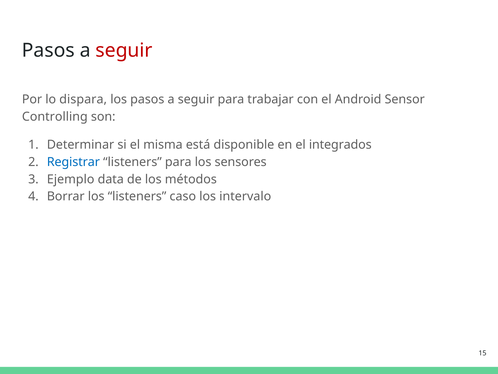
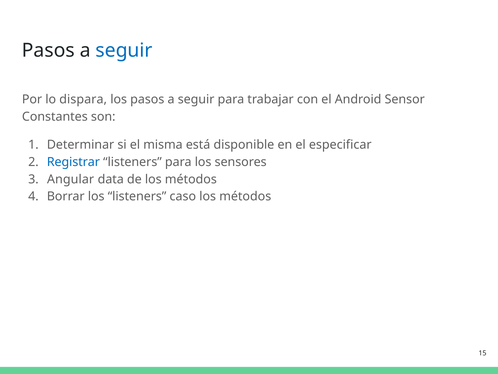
seguir colour: red -> blue (124, 50)
Controlling: Controlling -> Constantes (55, 116)
integrados: integrados -> especificar (340, 145)
Ejemplo: Ejemplo -> Angular (71, 179)
intervalo: intervalo -> métodos (245, 196)
